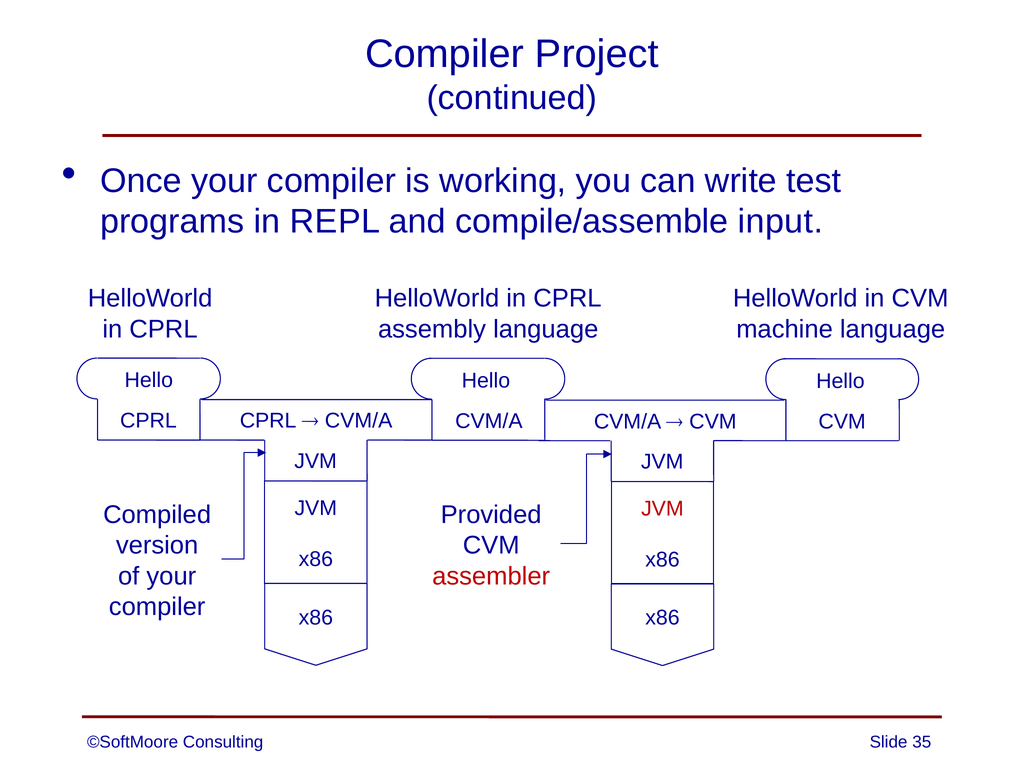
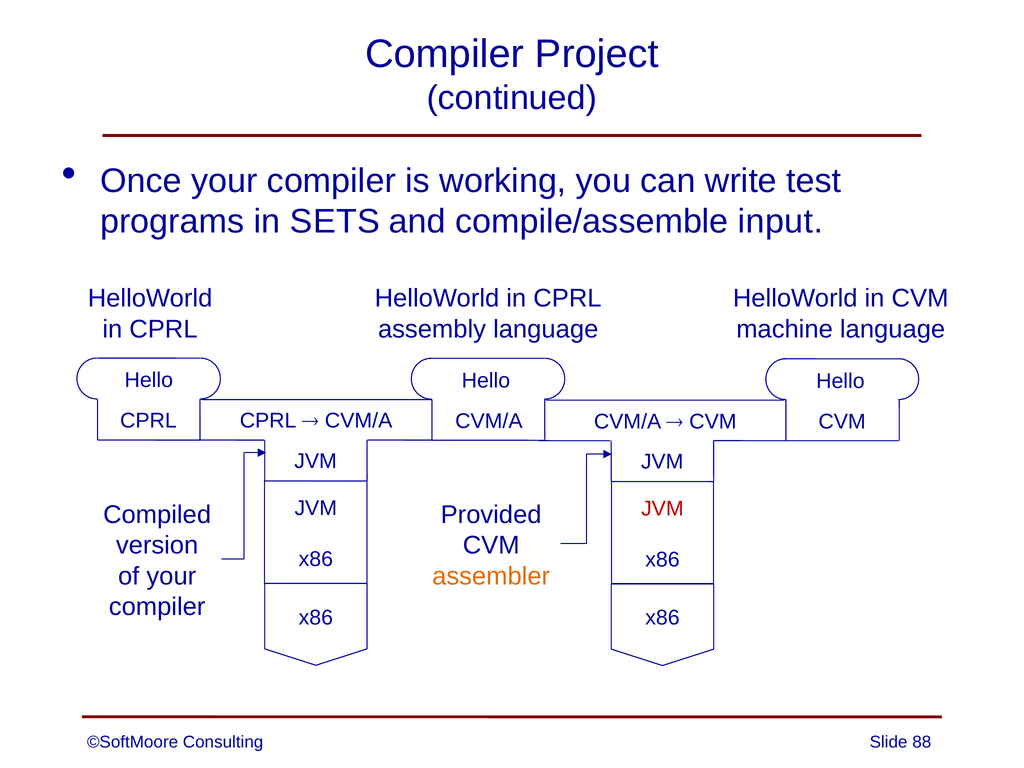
REPL: REPL -> SETS (335, 222)
assembler colour: red -> orange (491, 576)
35: 35 -> 88 (922, 742)
